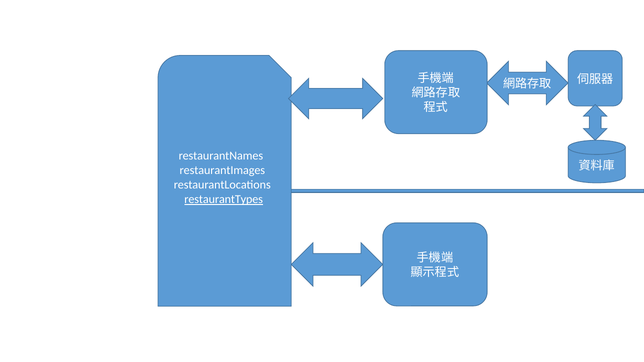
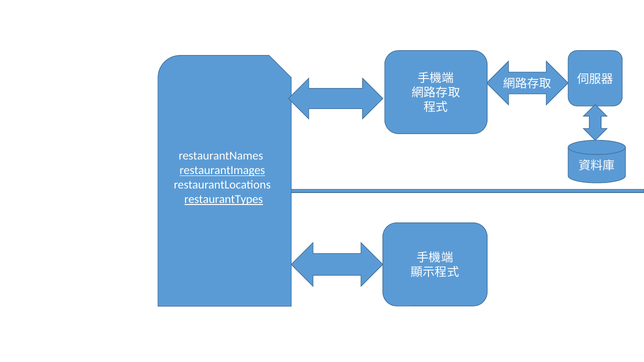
restaurantImages underline: none -> present (222, 171)
